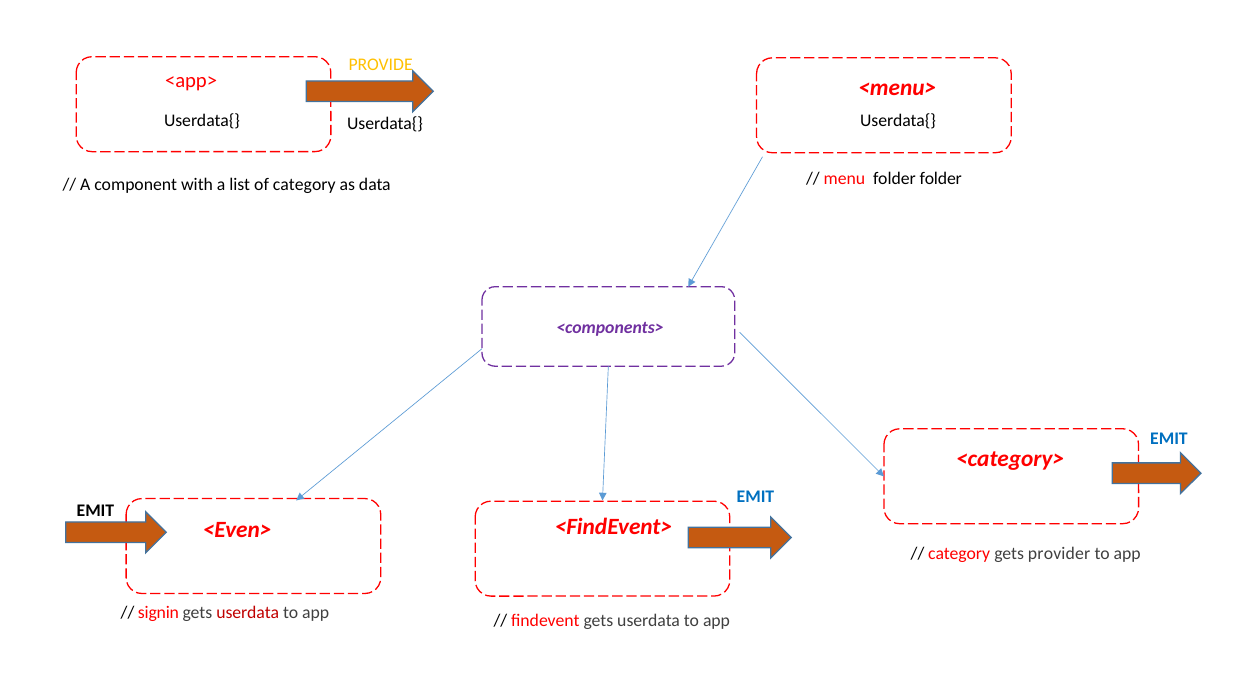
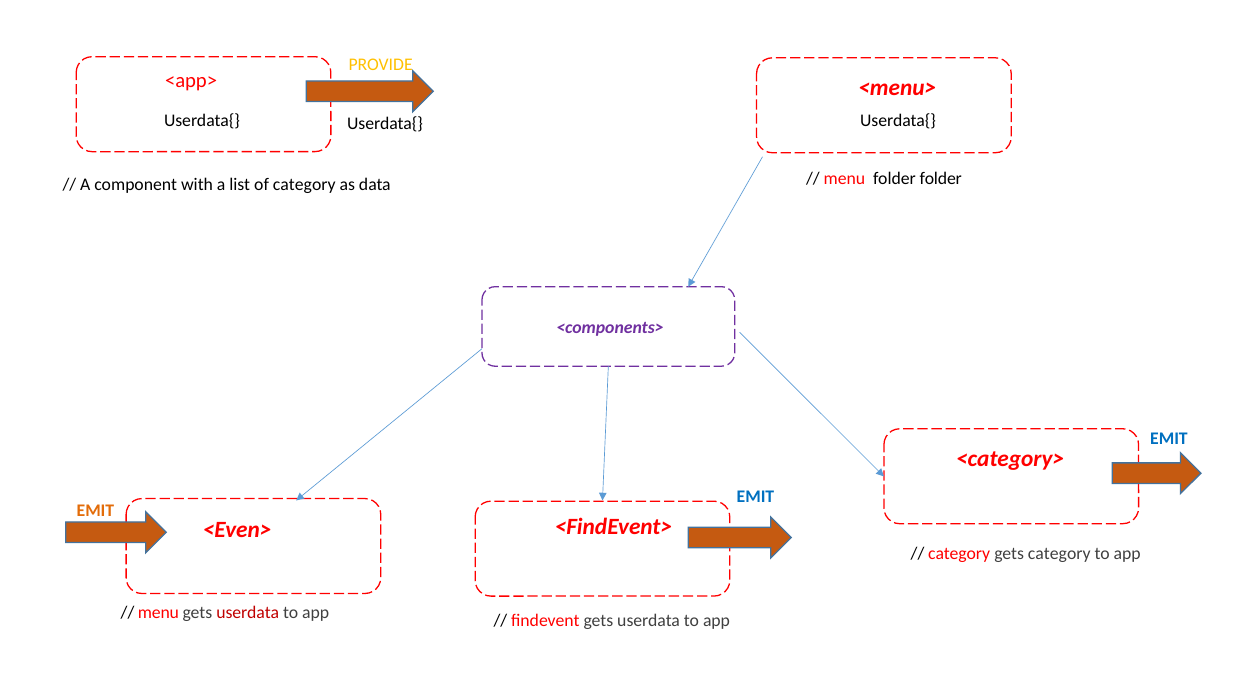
EMIT colour: black -> orange (95, 511)
gets provider: provider -> category (1059, 554)
signin: signin -> menu (159, 613)
